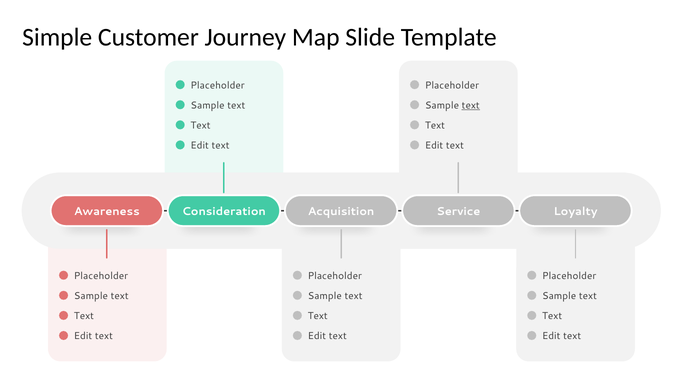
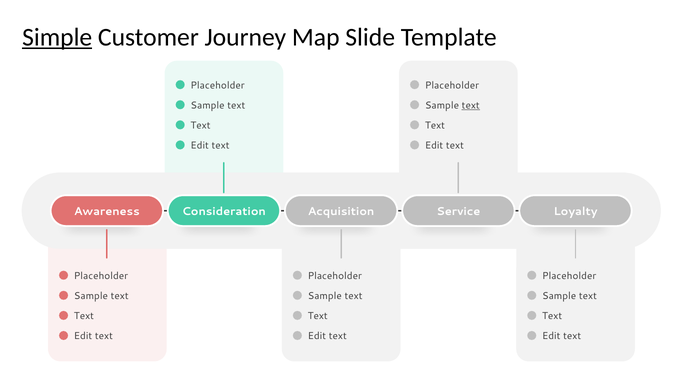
Simple underline: none -> present (57, 37)
